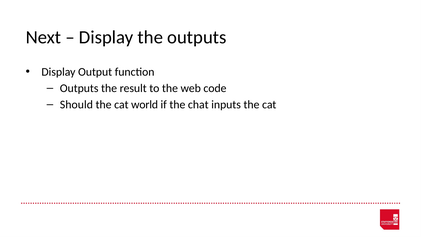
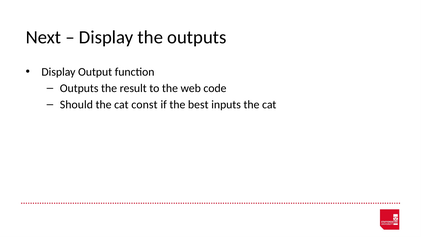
world: world -> const (144, 105)
chat: chat -> best (198, 105)
